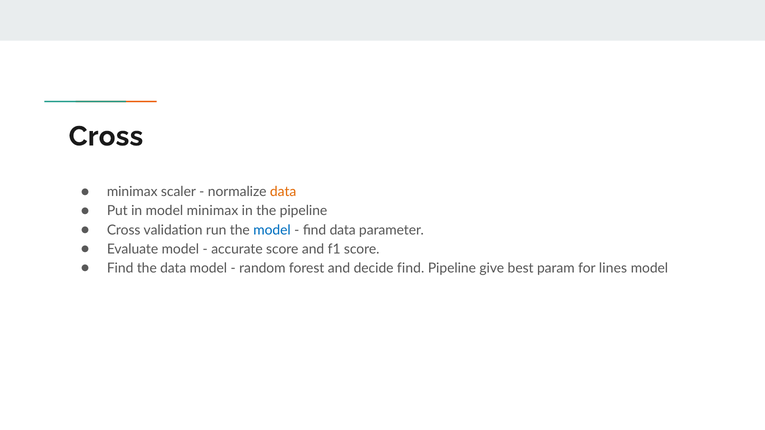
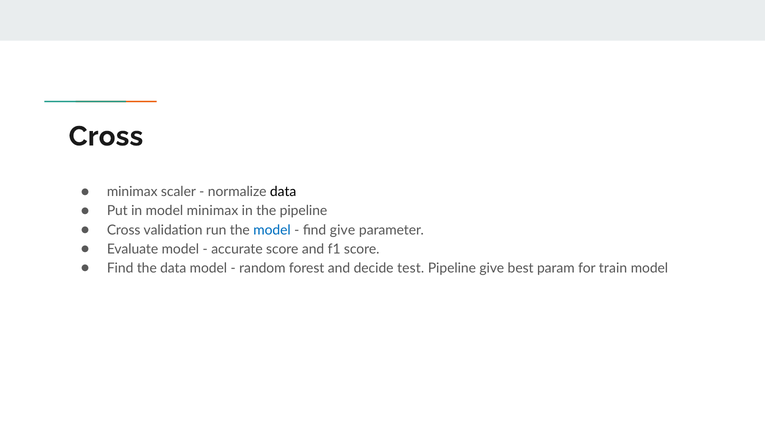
data colour: orange -> black (283, 192)
find data: data -> give (343, 230)
decide find: find -> test (411, 268)
lines: lines -> train (613, 268)
